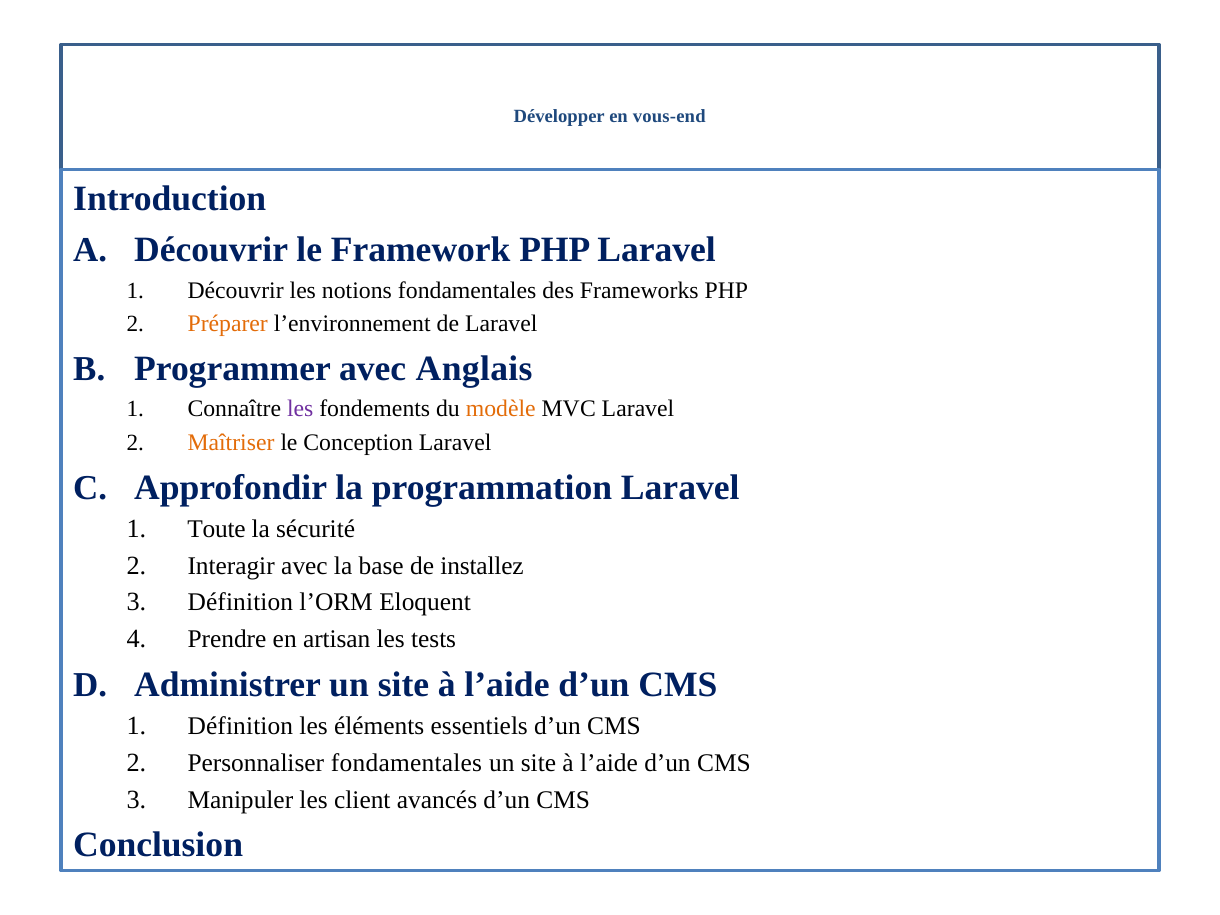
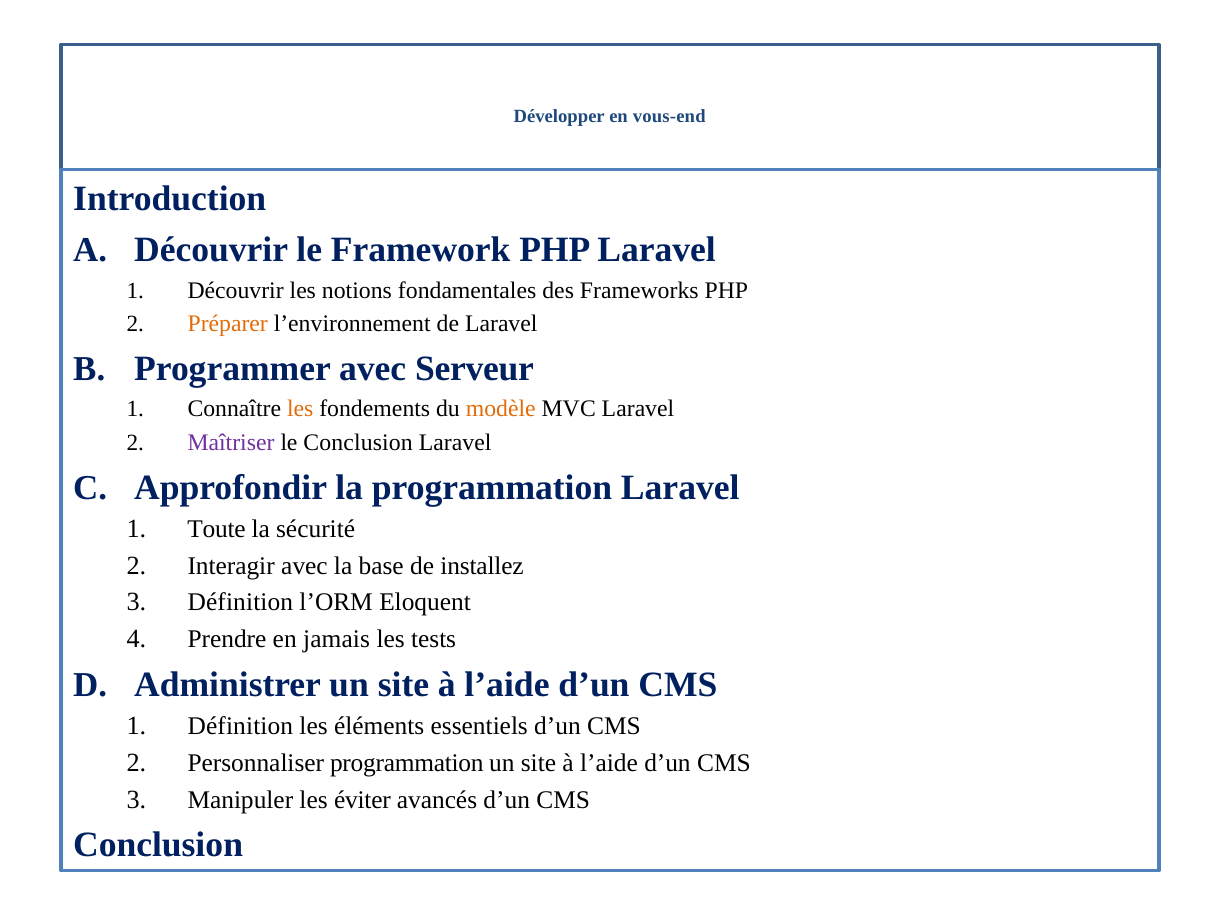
Anglais: Anglais -> Serveur (474, 369)
les colour: purple -> orange (300, 409)
Maîtriser colour: orange -> purple (231, 443)
le Conception: Conception -> Conclusion (358, 443)
artisan: artisan -> jamais (337, 639)
Personnaliser fondamentales: fondamentales -> programmation (407, 763)
client: client -> éviter (362, 800)
